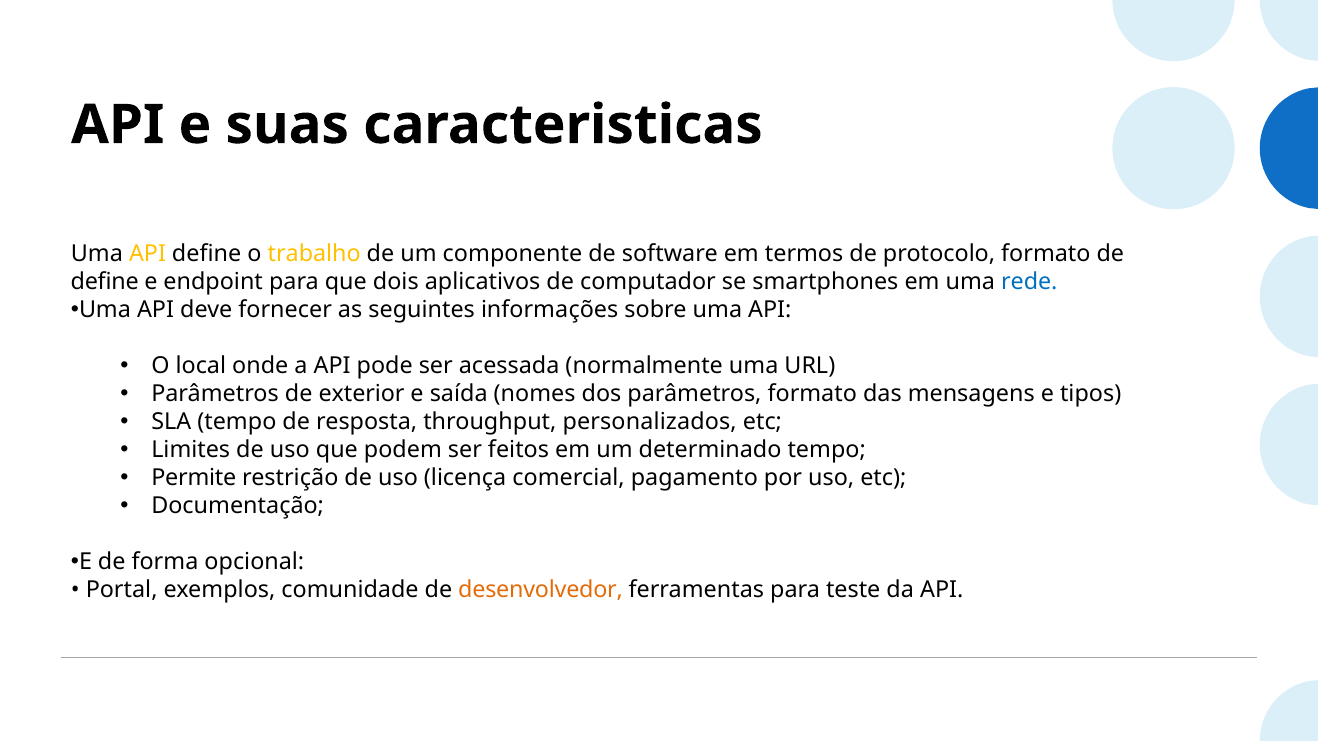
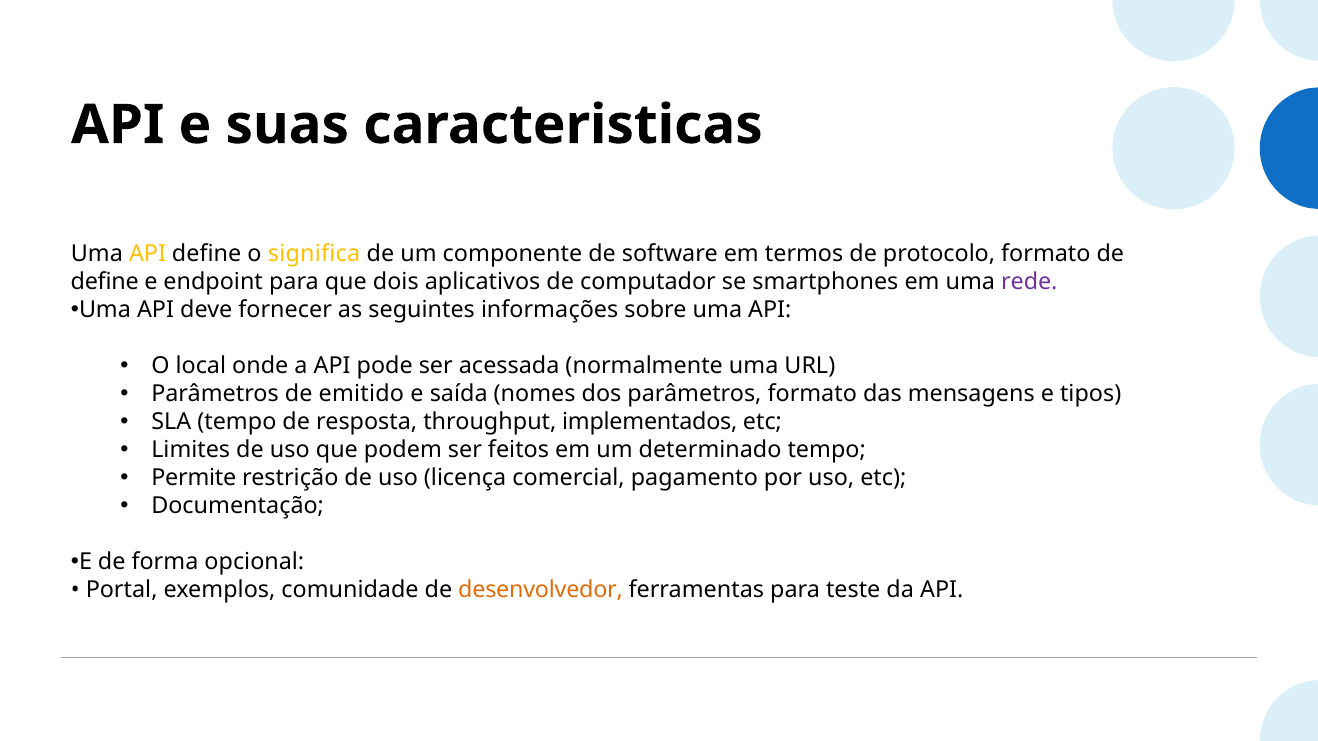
trabalho: trabalho -> significa (314, 254)
rede colour: blue -> purple (1029, 282)
exterior: exterior -> emitido (361, 394)
personalizados: personalizados -> implementados (650, 422)
